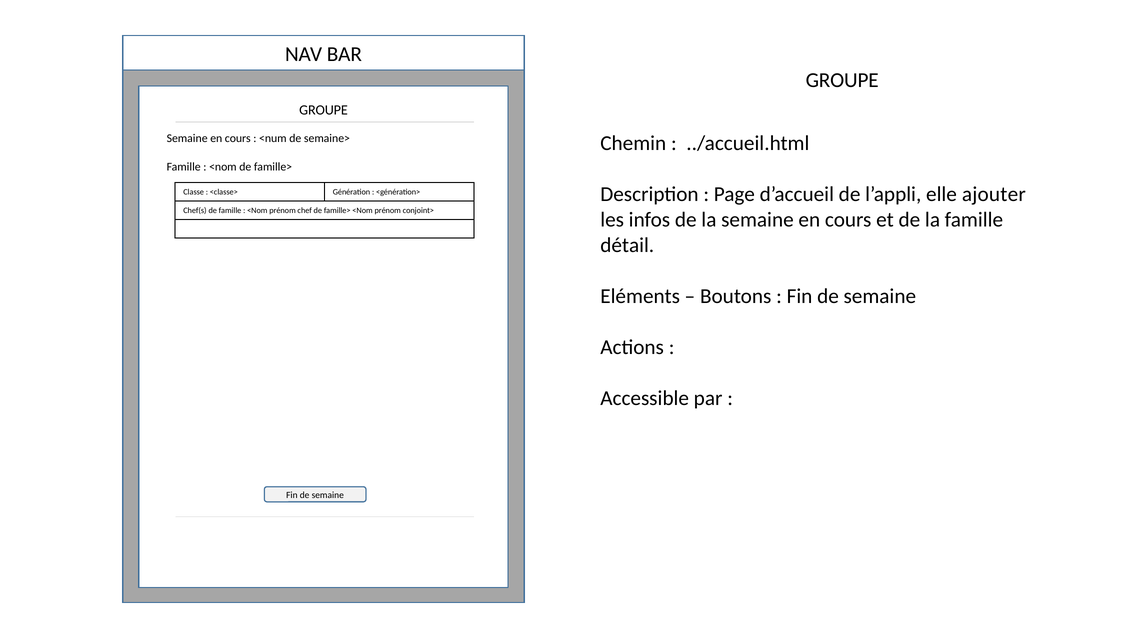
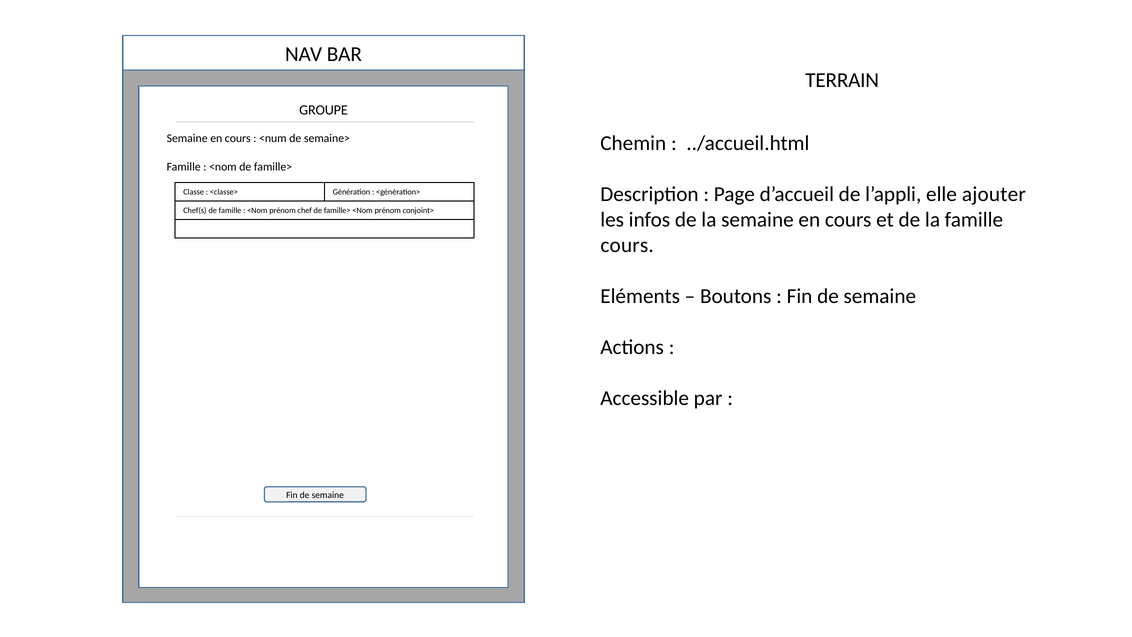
GROUPE: GROUPE -> TERRAIN (842, 80)
détail: détail -> cours (627, 245)
